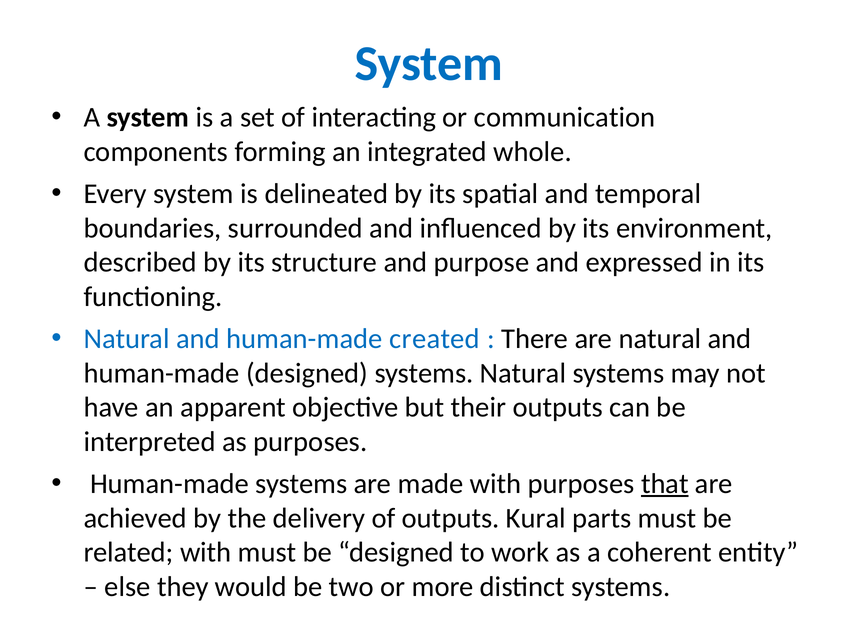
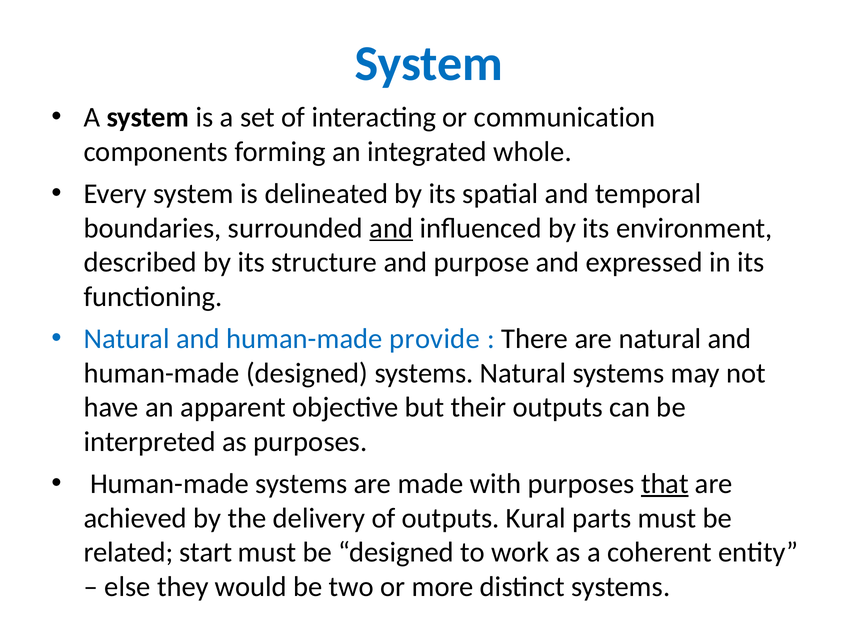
and underline: none -> present (391, 228)
created: created -> provide (435, 338)
related with: with -> start (206, 552)
